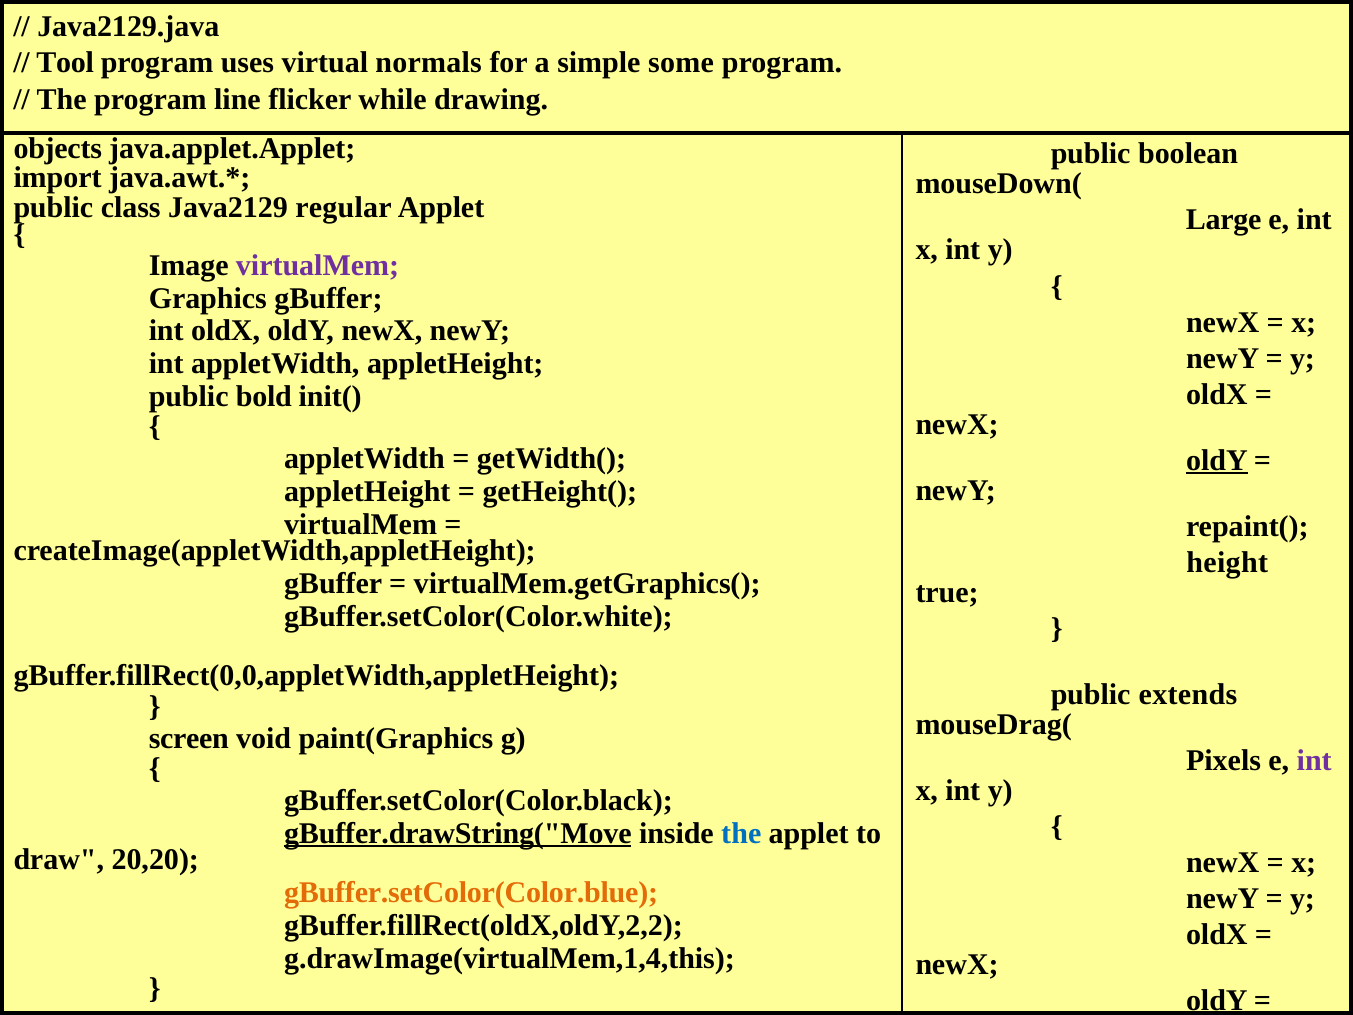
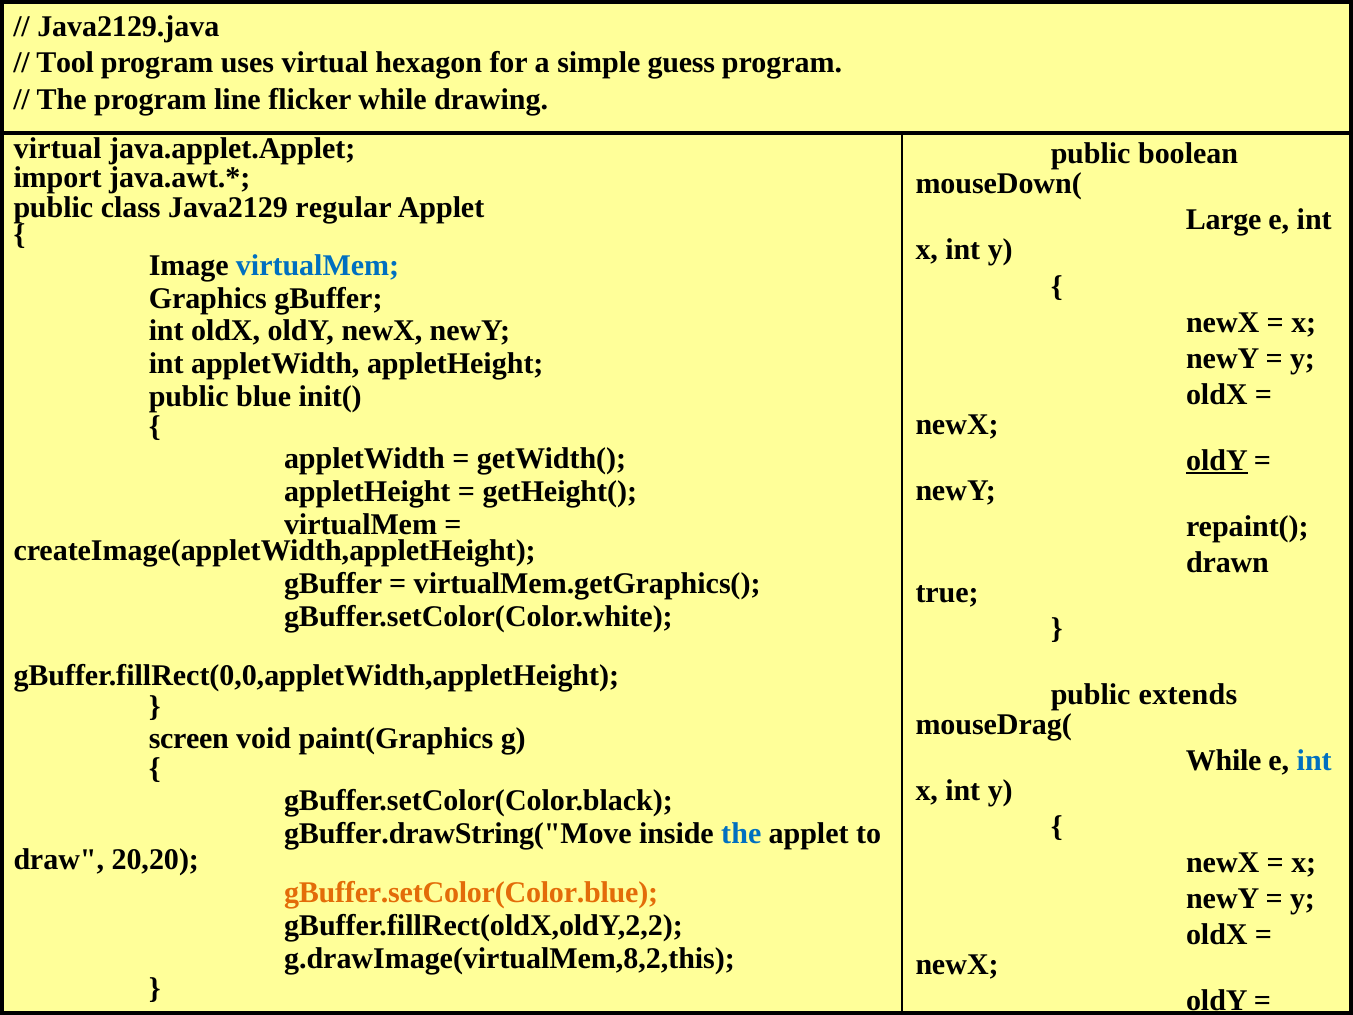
normals: normals -> hexagon (429, 63)
some: some -> guess (681, 63)
objects: objects -> virtual (57, 149)
virtualMem colour: purple -> blue (318, 265)
bold: bold -> blue (264, 396)
height: height -> drawn (1227, 563)
Pixels: Pixels -> While (1224, 760)
int colour: purple -> blue (1314, 760)
gBuffer.drawString("Move underline: present -> none (458, 833)
g.drawImage(virtualMem,1,4,this: g.drawImage(virtualMem,1,4,this -> g.drawImage(virtualMem,8,2,this (509, 958)
